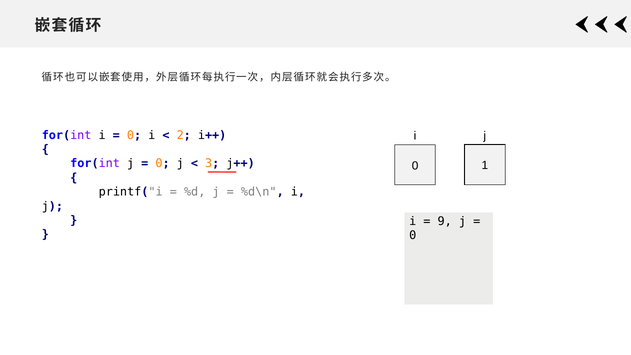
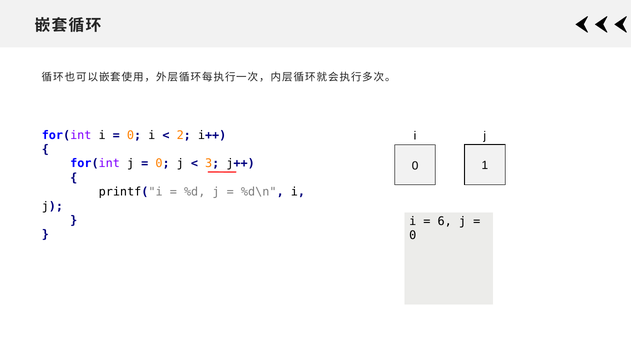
9: 9 -> 6 (445, 221)
